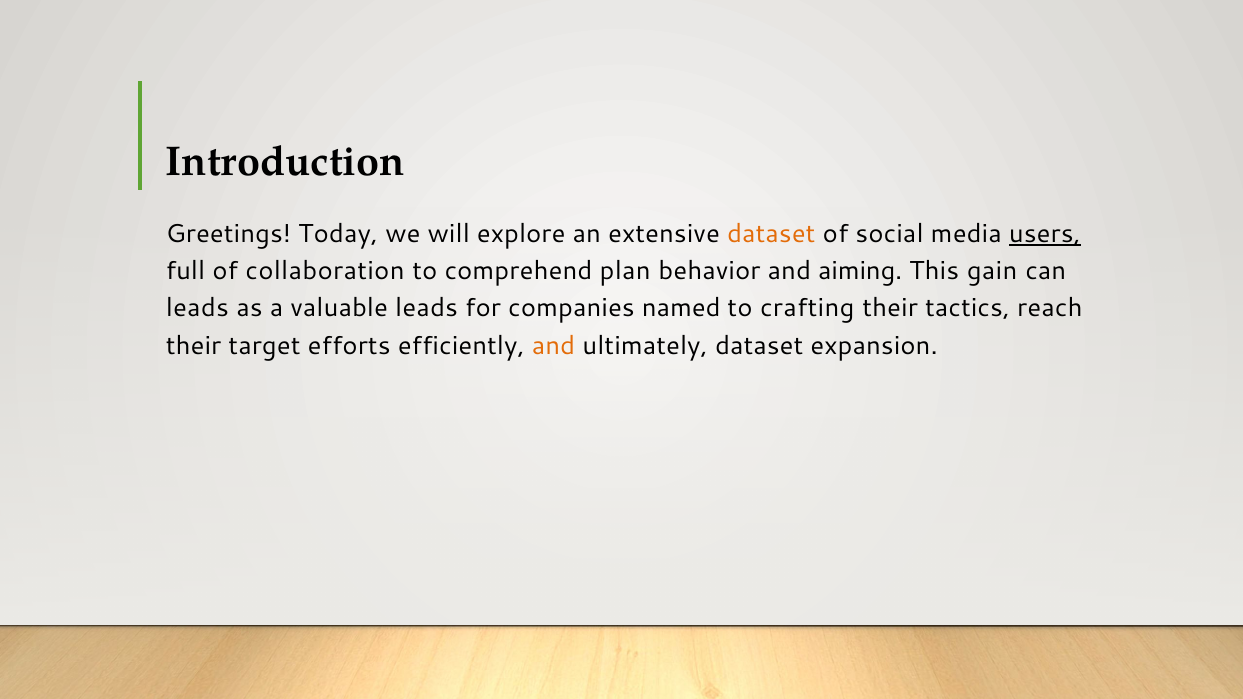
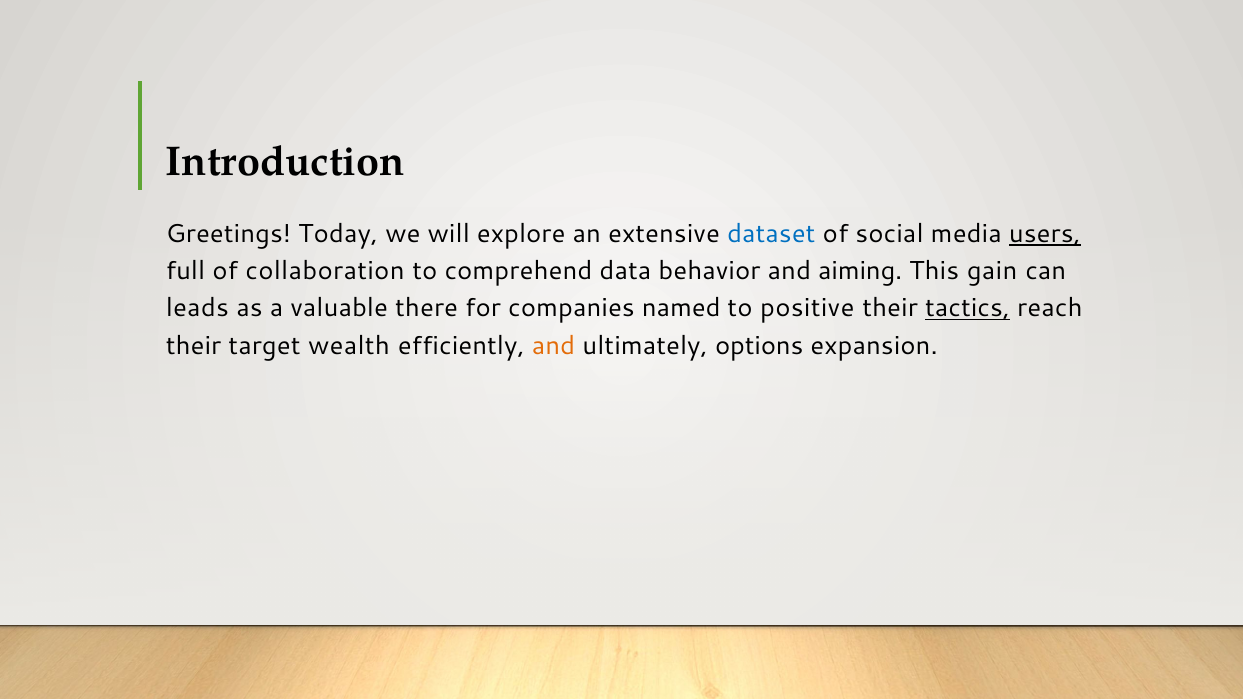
dataset colour: orange -> blue (771, 234)
plan: plan -> data (625, 271)
valuable leads: leads -> there (427, 308)
crafting: crafting -> positive (807, 308)
tactics underline: none -> present (968, 308)
efforts: efforts -> wealth (349, 346)
ultimately dataset: dataset -> options (759, 346)
